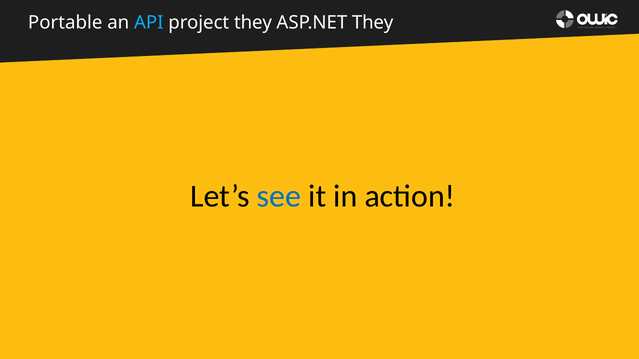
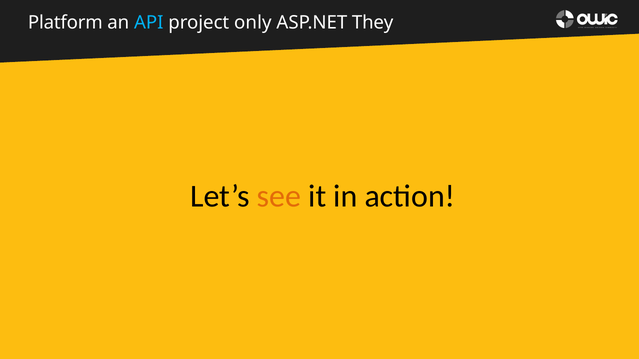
Portable: Portable -> Platform (65, 23)
project they: they -> only (253, 23)
see colour: blue -> orange (279, 196)
